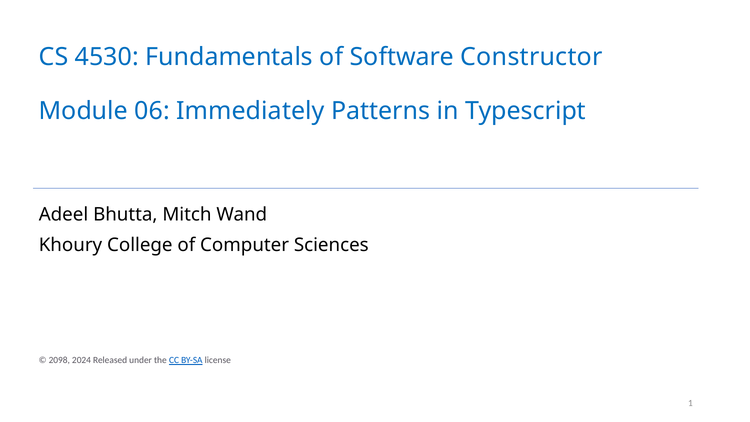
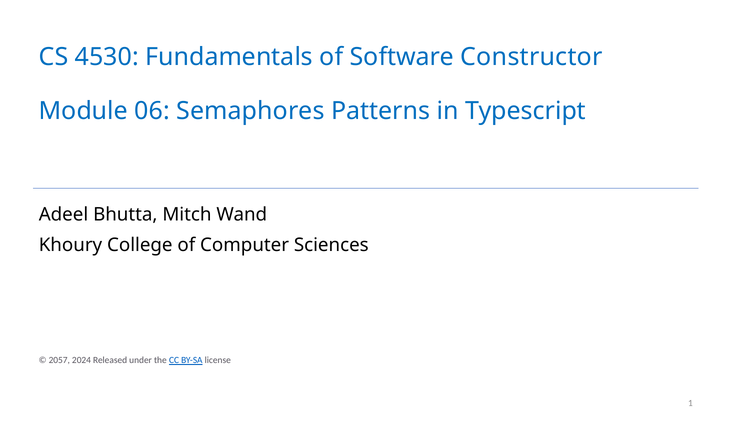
Immediately: Immediately -> Semaphores (250, 111)
2098: 2098 -> 2057 (59, 360)
